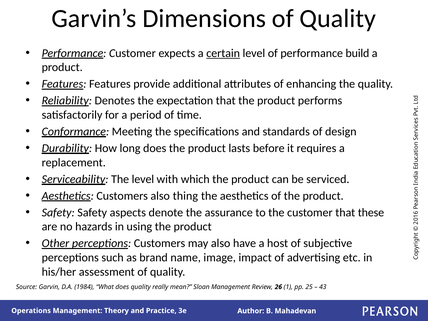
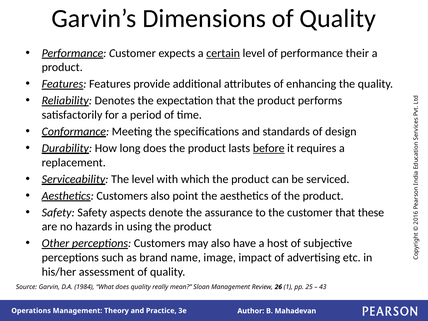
build: build -> their (357, 53)
before underline: none -> present (269, 148)
thing: thing -> point (185, 196)
